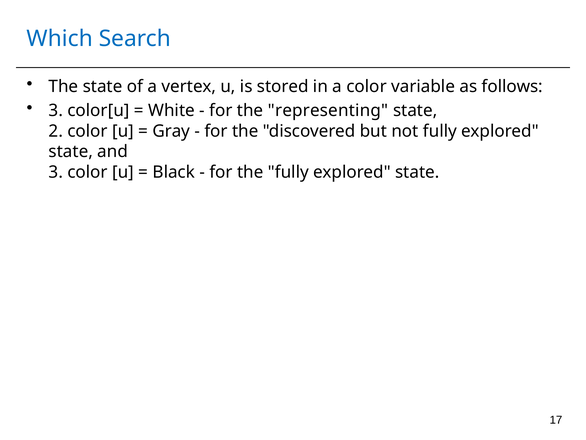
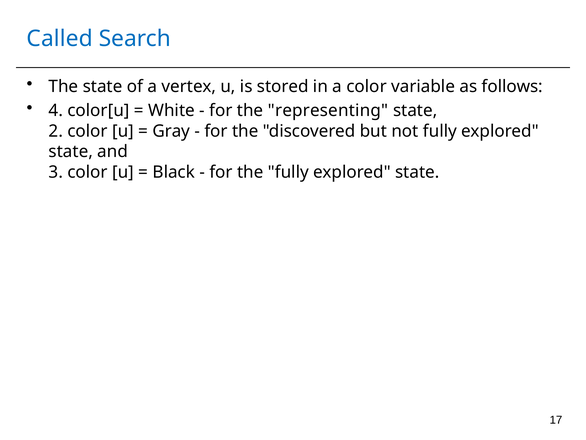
Which: Which -> Called (60, 39)
3: 3 -> 4 (56, 110)
